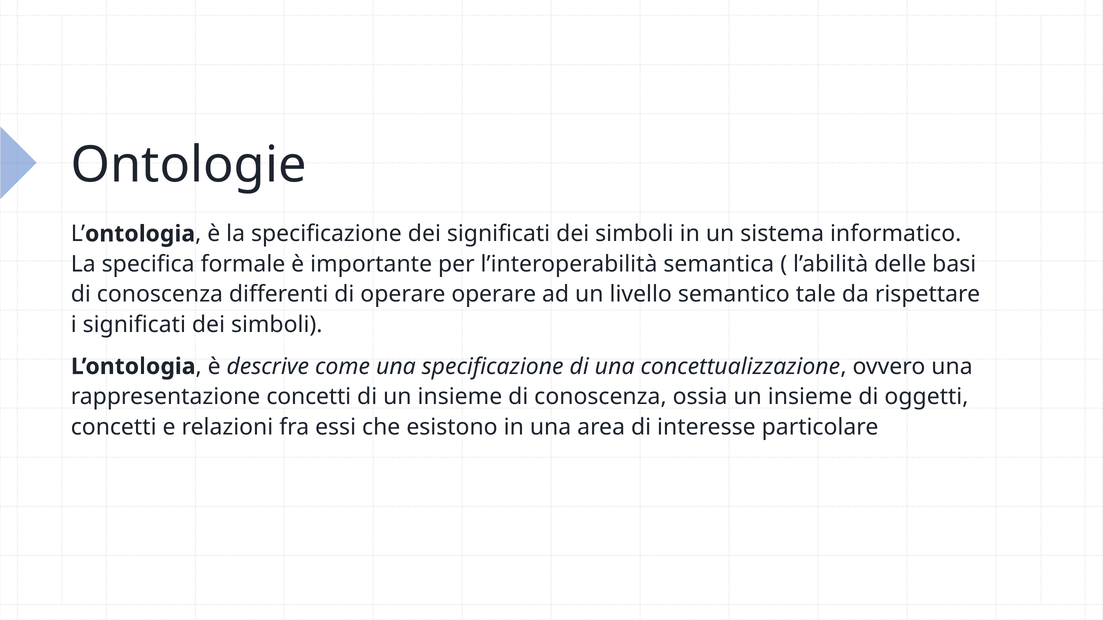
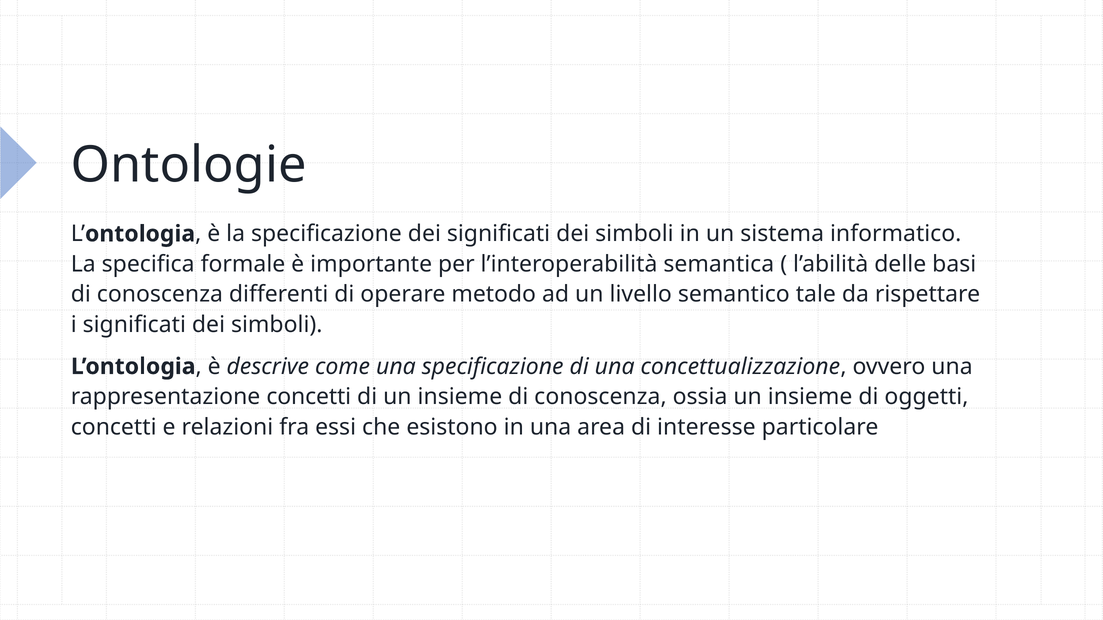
operare operare: operare -> metodo (494, 295)
